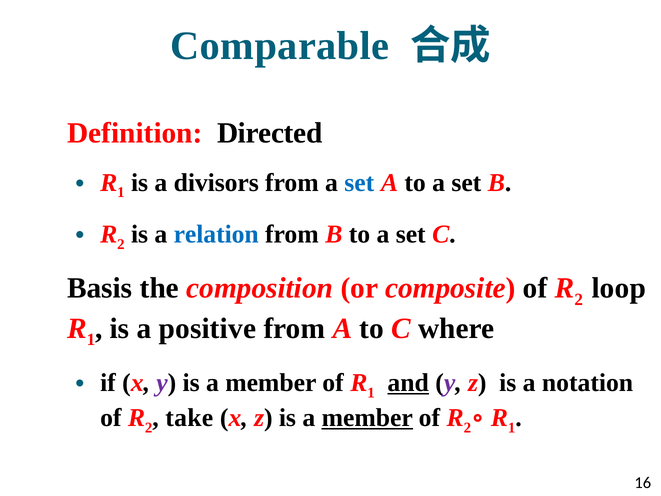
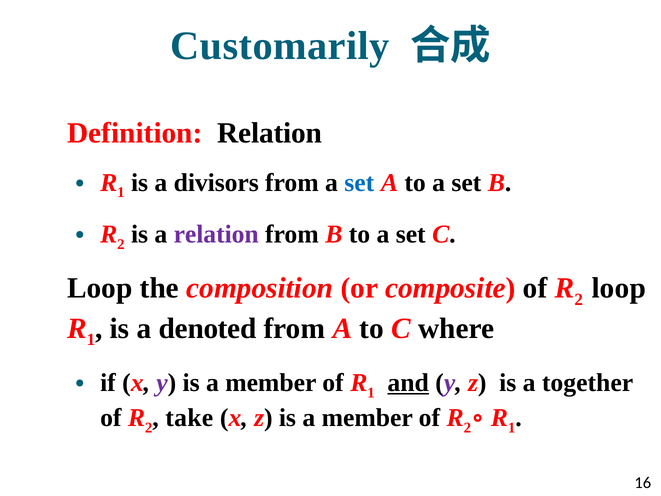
Comparable: Comparable -> Customarily (280, 46)
Definition Directed: Directed -> Relation (270, 133)
relation colour: blue -> purple (216, 234)
Basis: Basis -> Loop (100, 288)
positive: positive -> denoted (208, 328)
notation: notation -> together (588, 382)
member underline: present -> none (367, 418)
